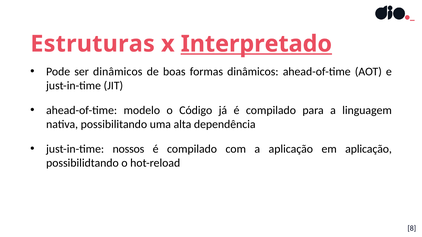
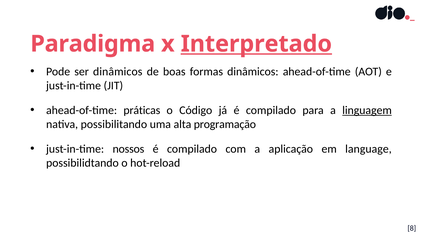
Estruturas: Estruturas -> Paradigma (93, 44)
modelo: modelo -> práticas (142, 110)
linguagem underline: none -> present (367, 110)
dependência: dependência -> programação (225, 125)
em aplicação: aplicação -> language (368, 149)
